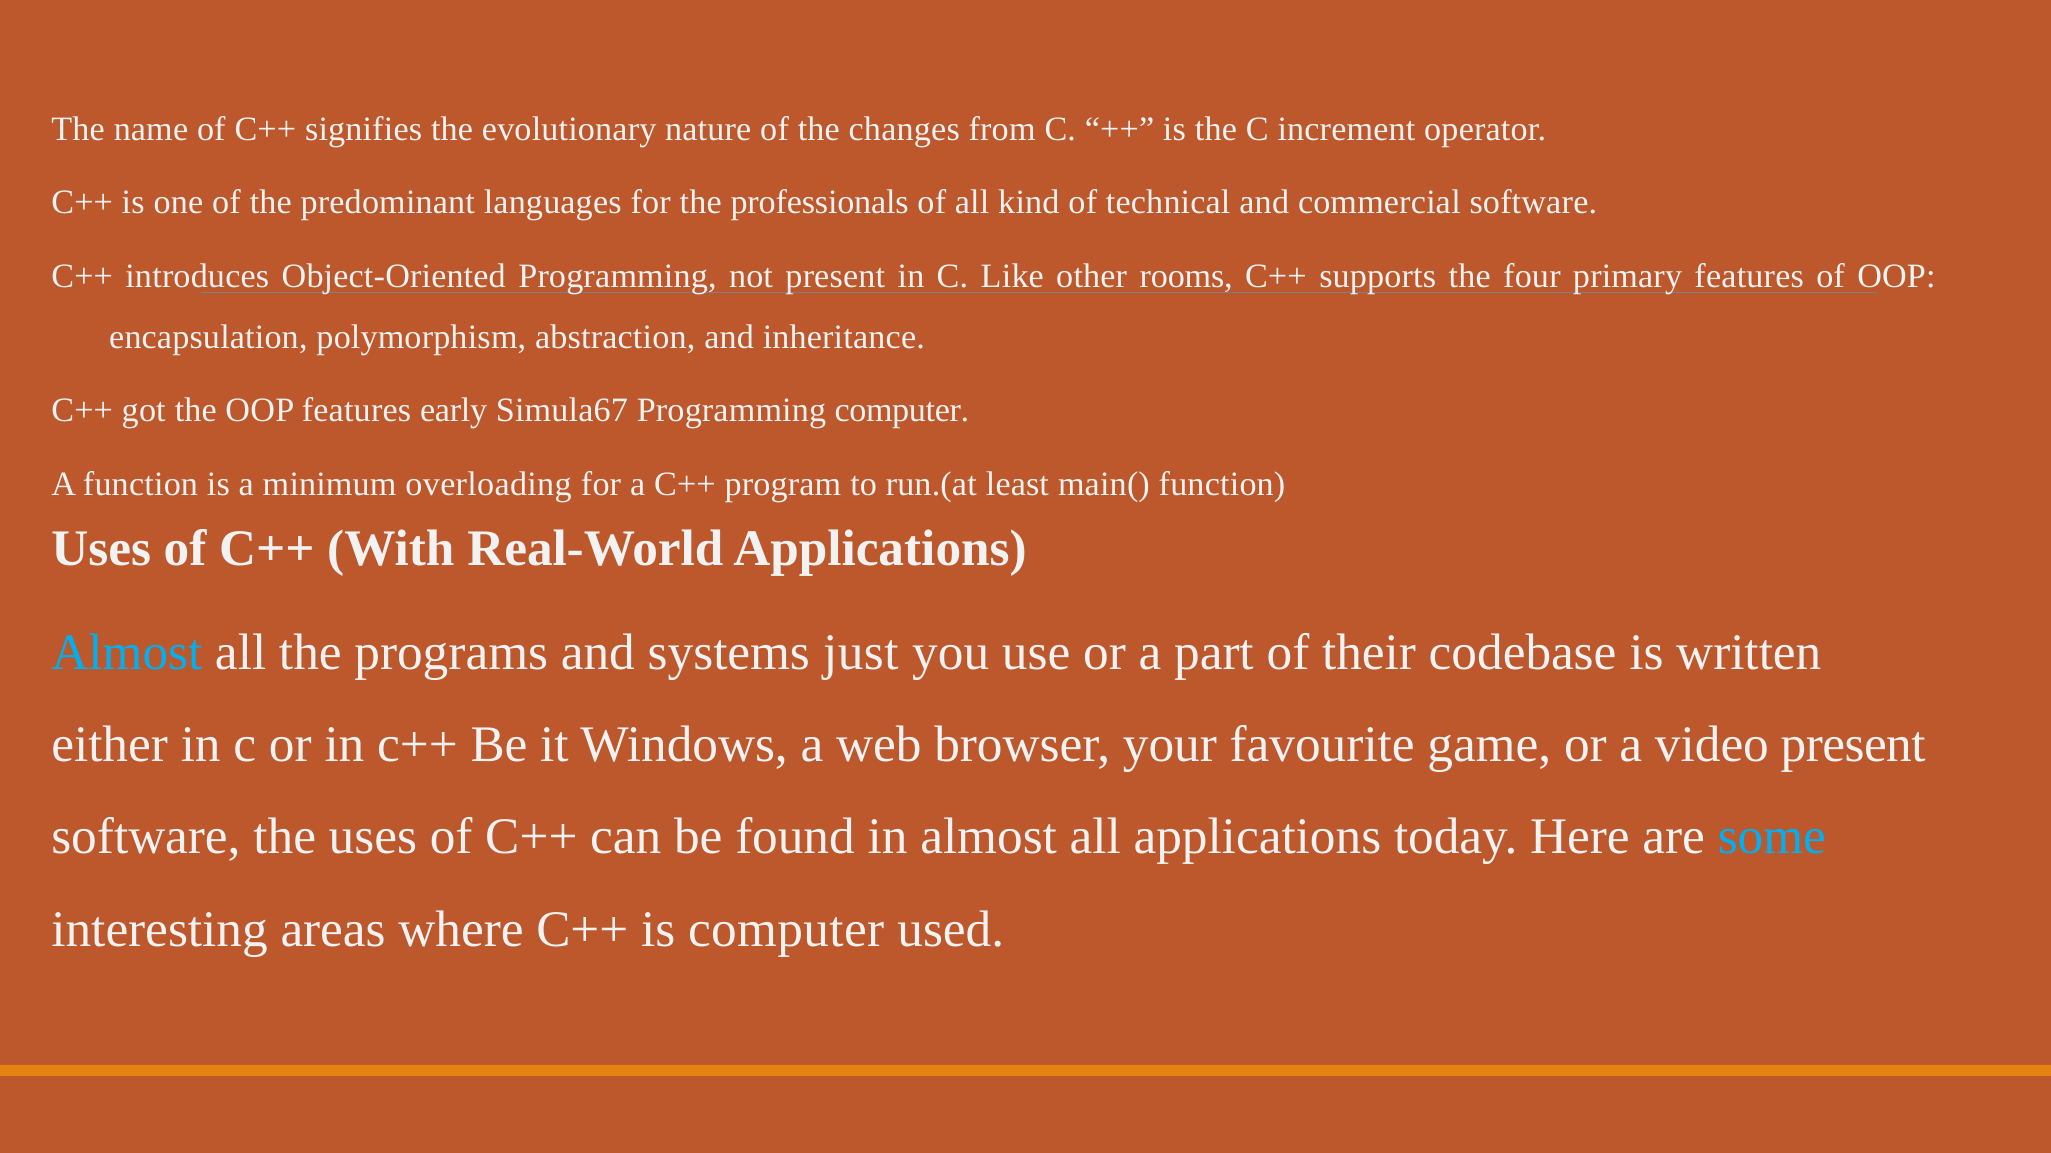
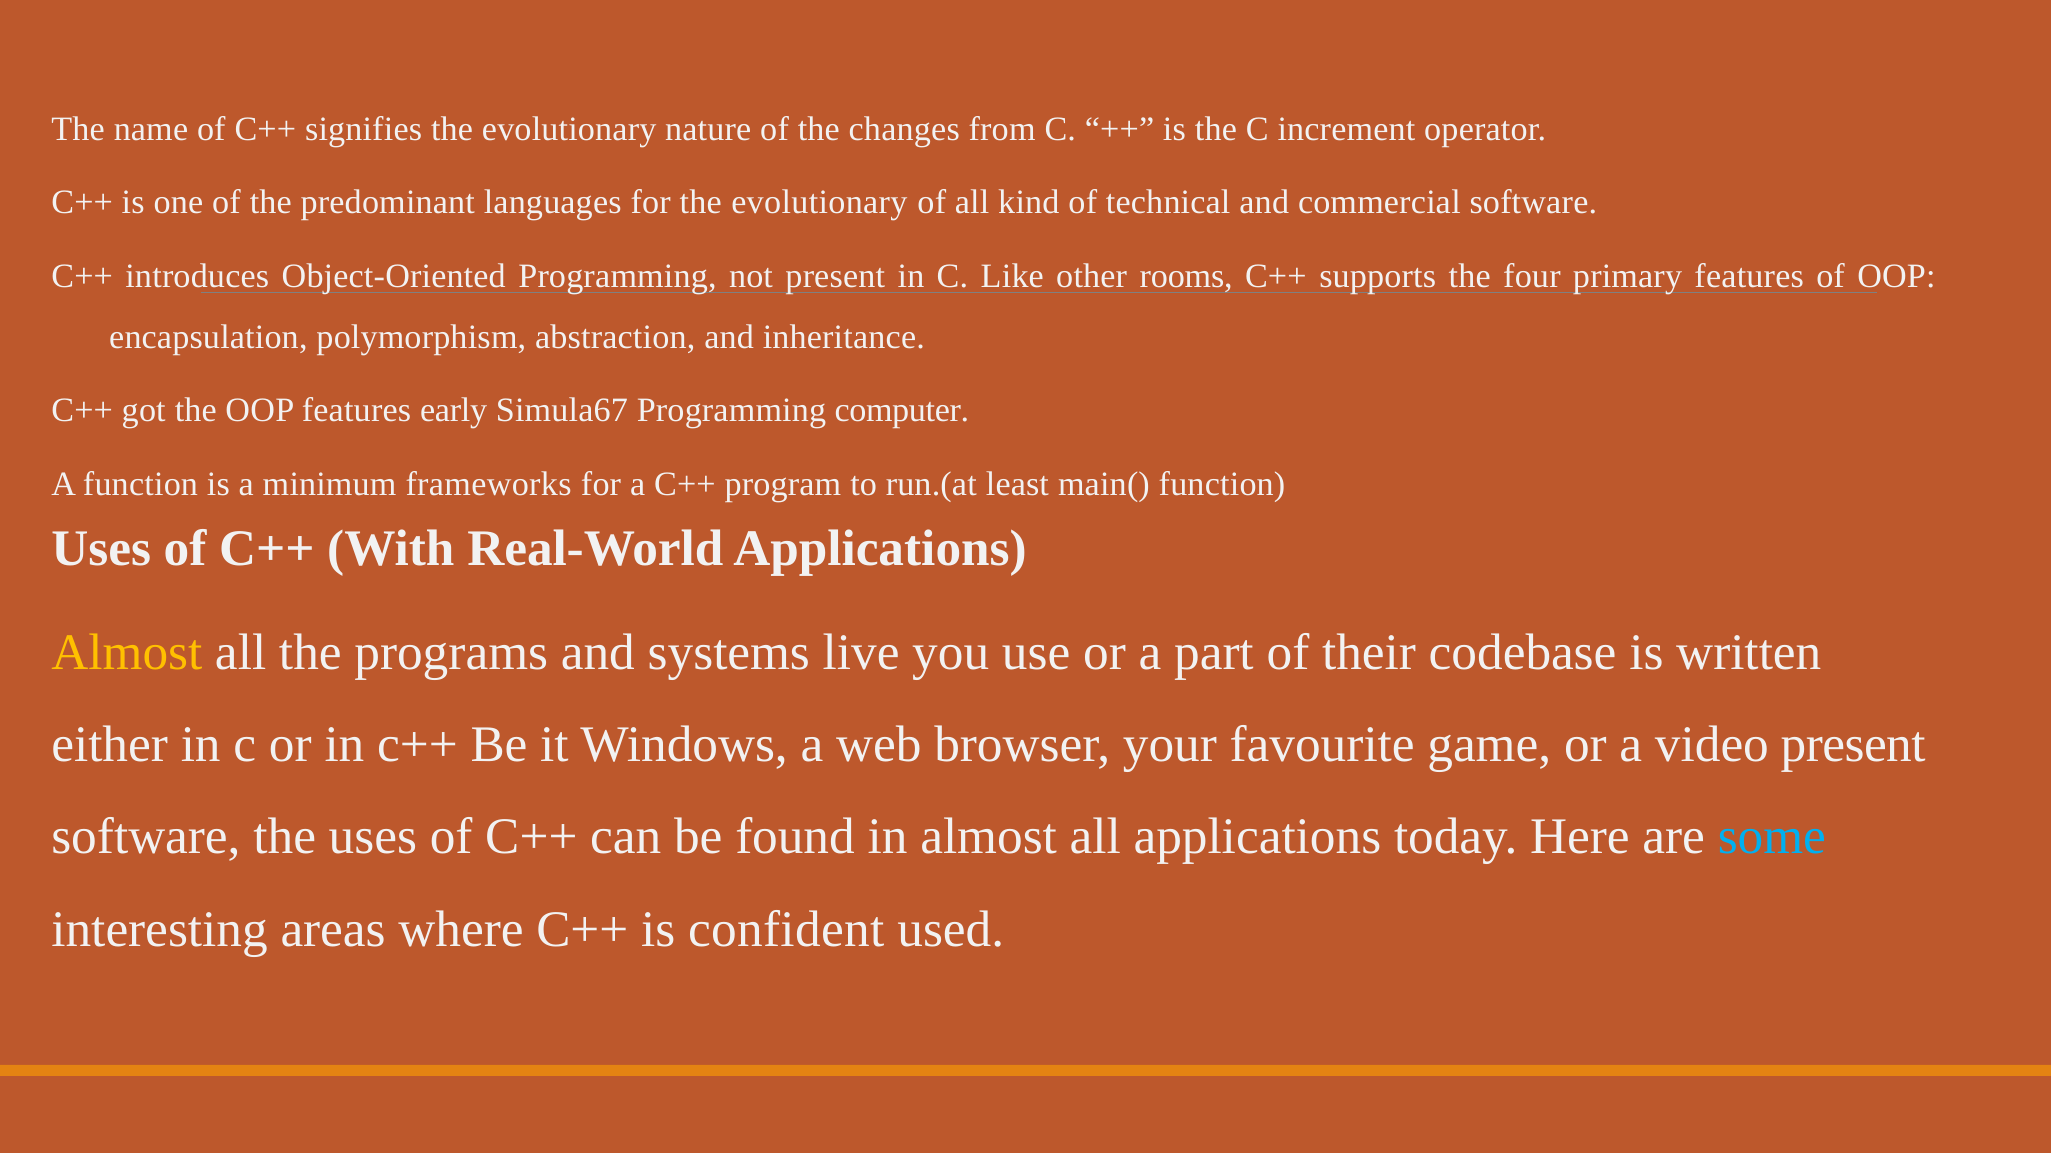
for the professionals: professionals -> evolutionary (819, 203)
overloading: overloading -> frameworks (489, 484)
Almost colour: light blue -> yellow (127, 653)
just: just -> live (861, 653)
is computer: computer -> confident (786, 930)
